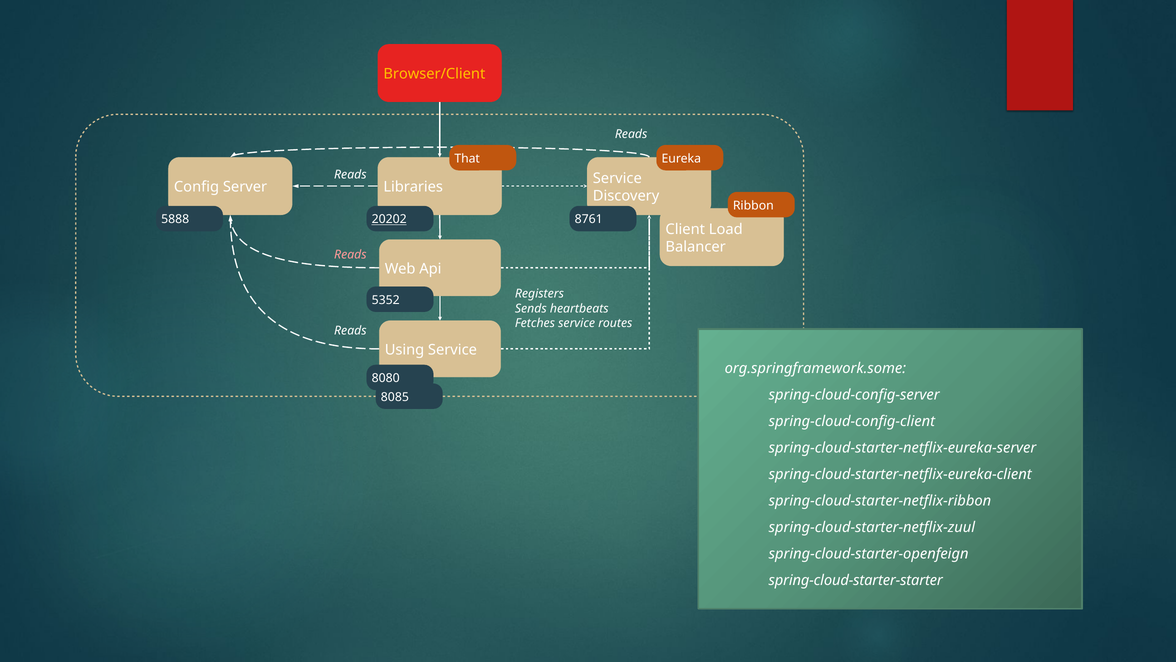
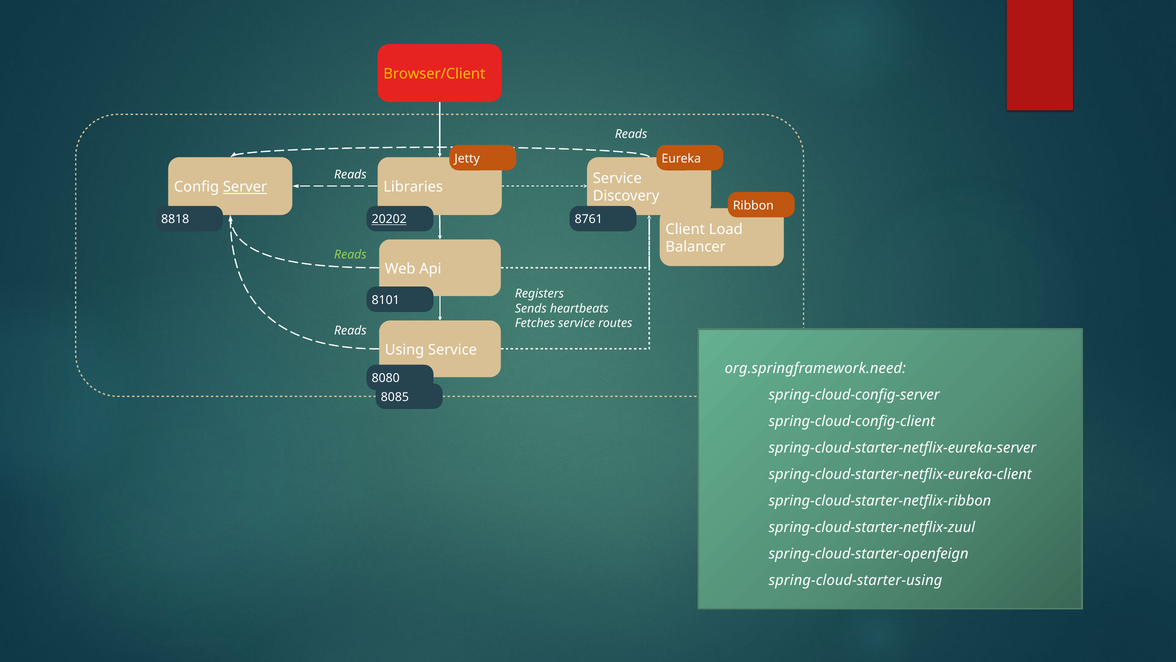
That: That -> Jetty (467, 158)
Server underline: none -> present (245, 187)
5888: 5888 -> 8818 (175, 219)
Reads colour: pink -> light green (350, 254)
5352: 5352 -> 8101 (386, 300)
org.springframework.some: org.springframework.some -> org.springframework.need (815, 368)
spring-cloud-starter-starter: spring-cloud-starter-starter -> spring-cloud-starter-using (856, 580)
